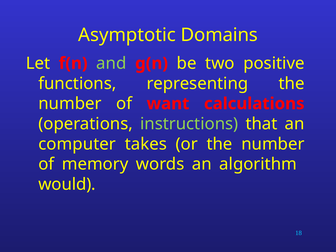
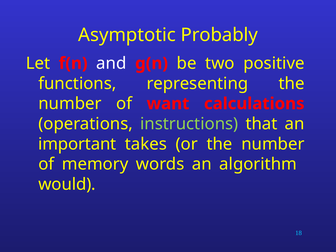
Domains: Domains -> Probably (219, 35)
and colour: light green -> white (111, 63)
computer: computer -> important (77, 144)
